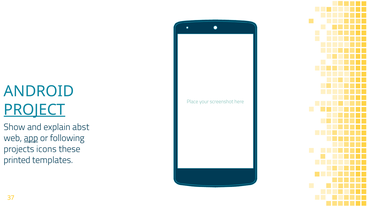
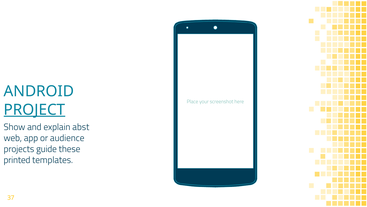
app underline: present -> none (31, 138)
following: following -> audience (67, 138)
icons: icons -> guide (46, 149)
